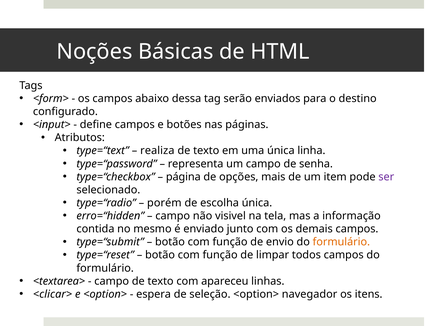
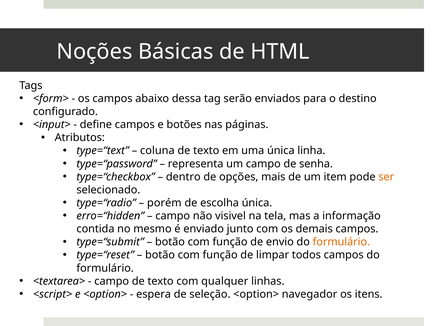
realiza: realiza -> coluna (157, 151)
página: página -> dentro (183, 177)
ser colour: purple -> orange (386, 177)
apareceu: apareceu -> qualquer (225, 281)
<clicar>: <clicar> -> <script> (53, 294)
